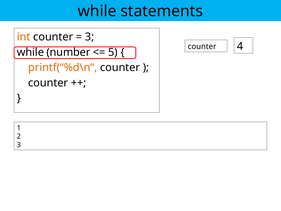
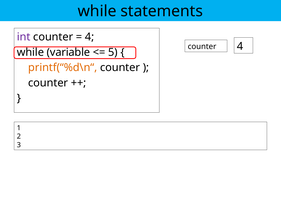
int colour: orange -> purple (24, 37)
3: 3 -> 4 (90, 37)
number: number -> variable (68, 52)
